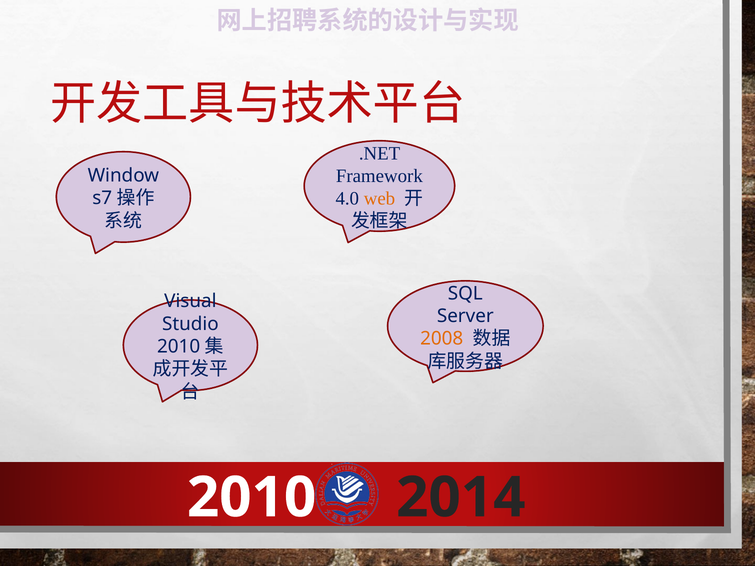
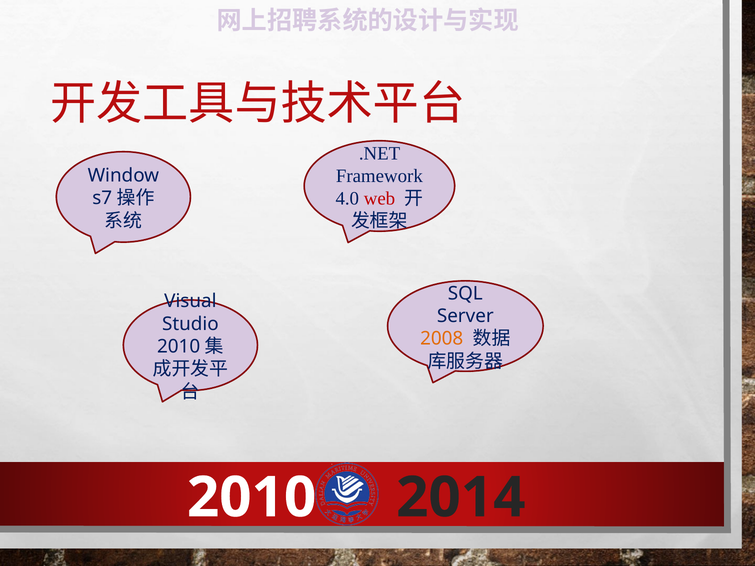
web colour: orange -> red (379, 199)
